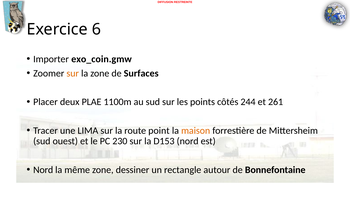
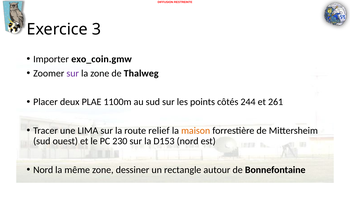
6: 6 -> 3 (96, 29)
sur colour: orange -> purple (73, 73)
Surfaces: Surfaces -> Thalweg (141, 73)
point: point -> relief (159, 130)
